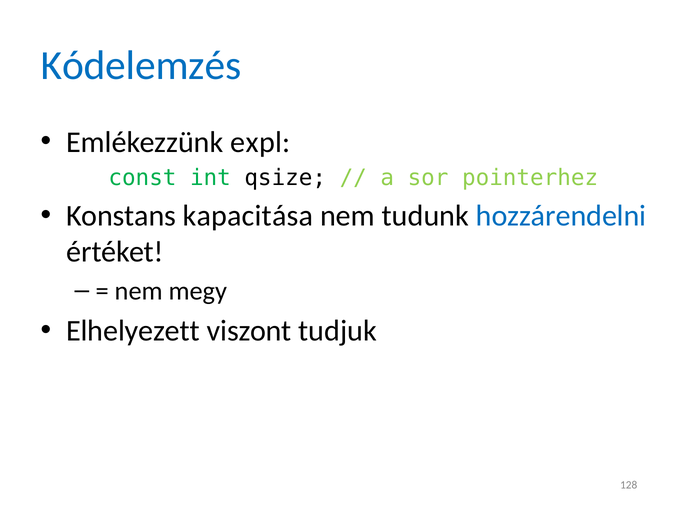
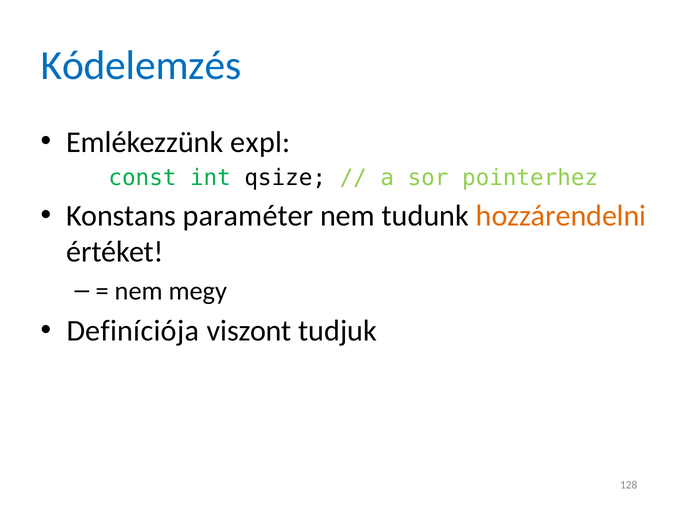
kapacitása: kapacitása -> paraméter (248, 216)
hozzárendelni colour: blue -> orange (561, 216)
Elhelyezett: Elhelyezett -> Definíciója (133, 331)
